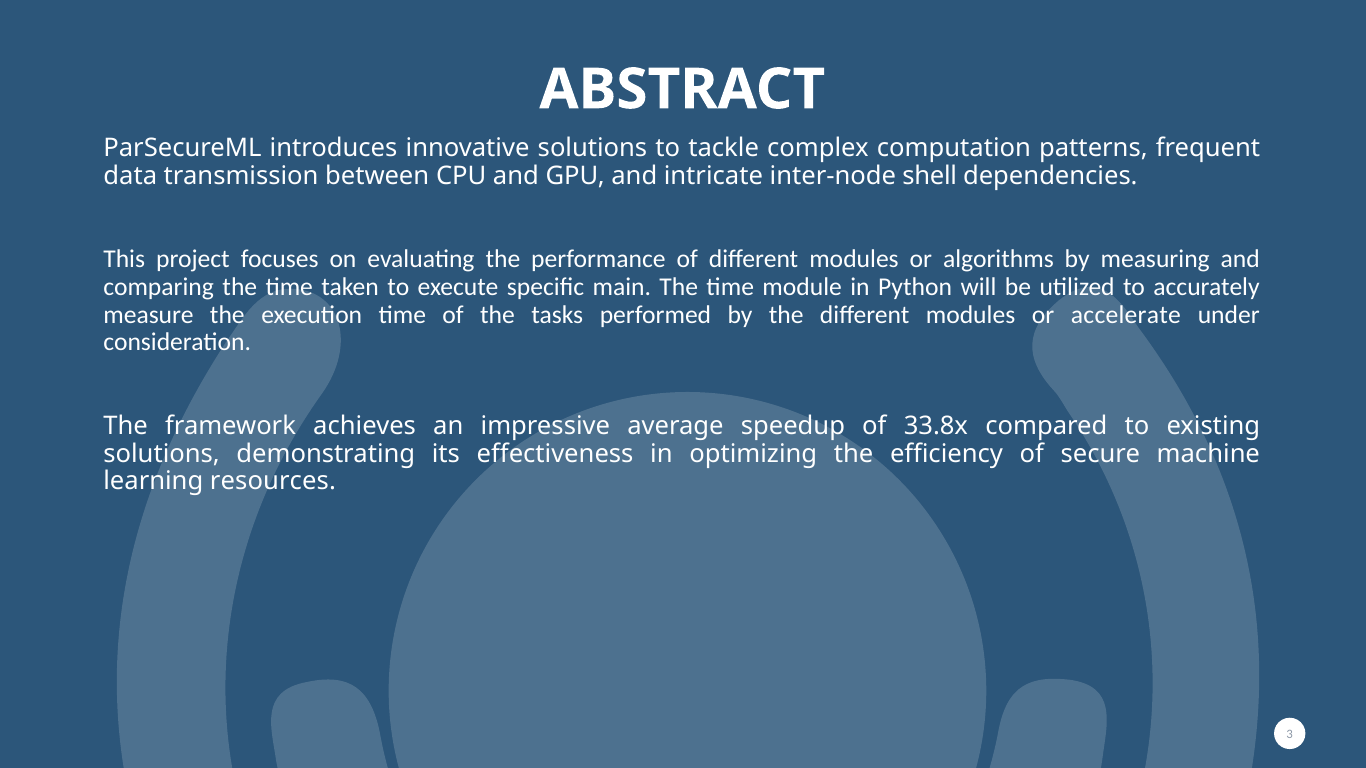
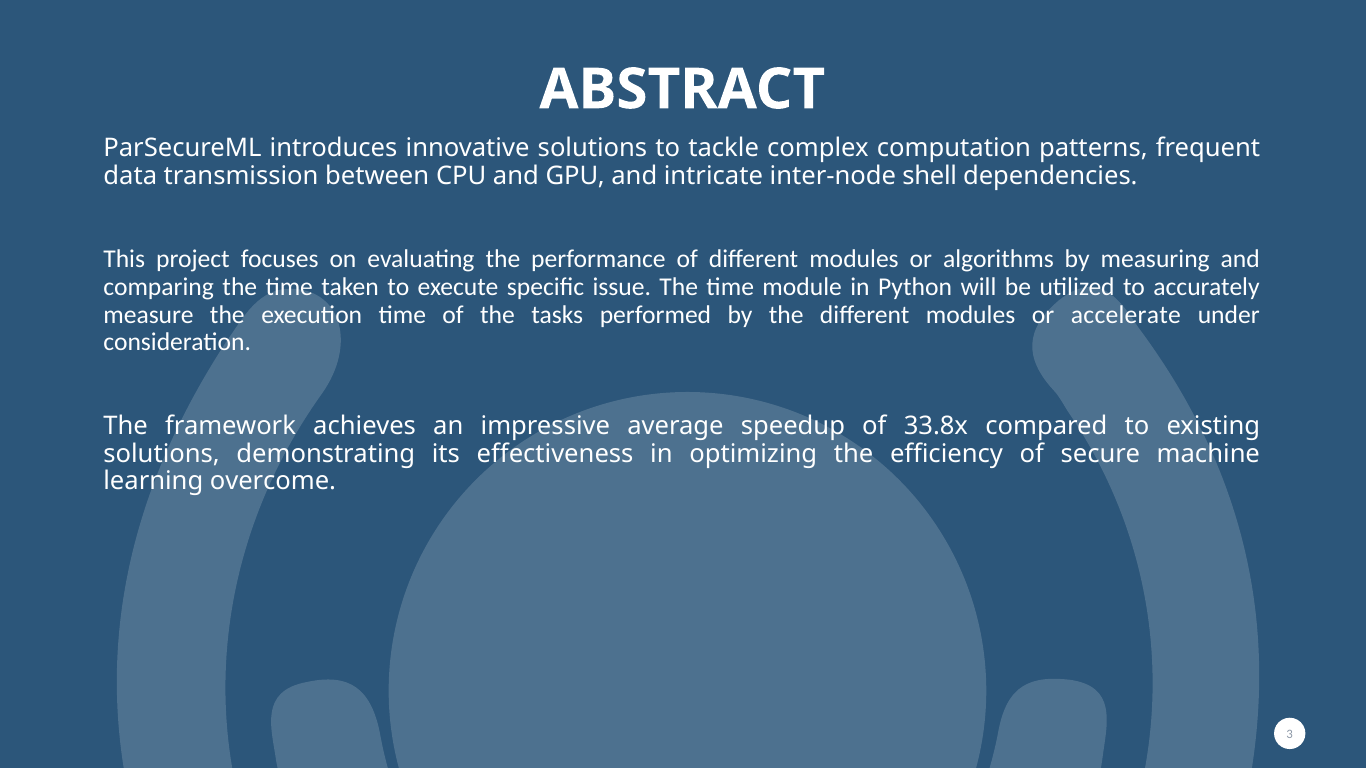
main: main -> issue (622, 287)
resources: resources -> overcome (273, 482)
